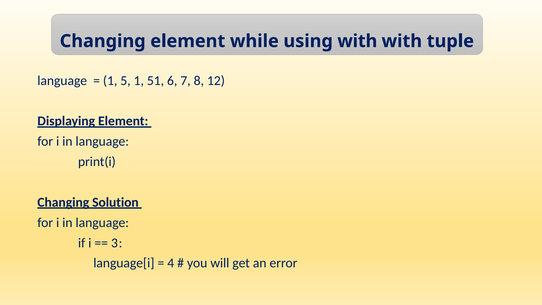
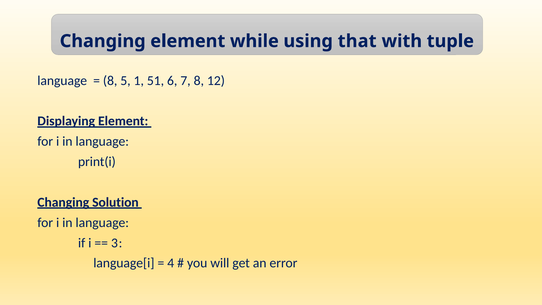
using with: with -> that (357, 41)
1: 1 -> 8 (110, 81)
